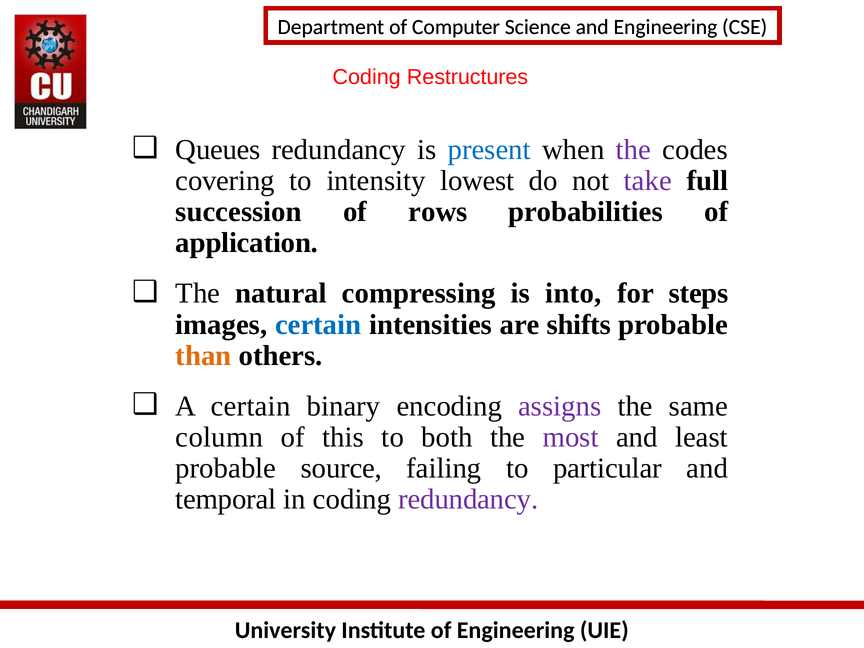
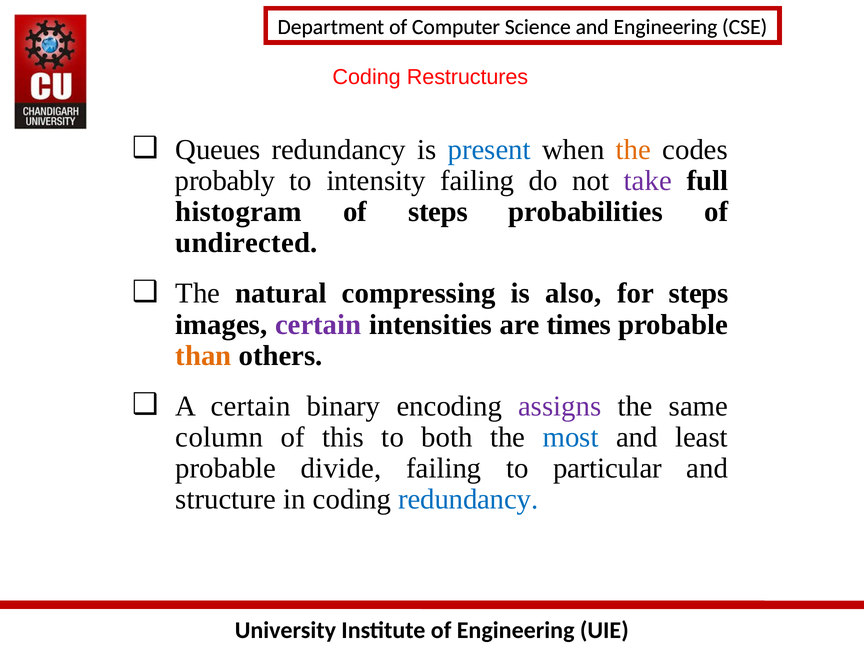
the colour: purple -> orange (633, 150)
covering: covering -> probably (225, 181)
intensity lowest: lowest -> failing (477, 181)
succession: succession -> histogram (239, 212)
of rows: rows -> steps (438, 212)
application: application -> undirected (247, 243)
into: into -> also (573, 293)
certain colour: blue -> purple (318, 324)
shifts: shifts -> times (579, 324)
most colour: purple -> blue (571, 437)
source: source -> divide (341, 468)
temporal: temporal -> structure (226, 499)
redundancy colour: purple -> blue (468, 499)
